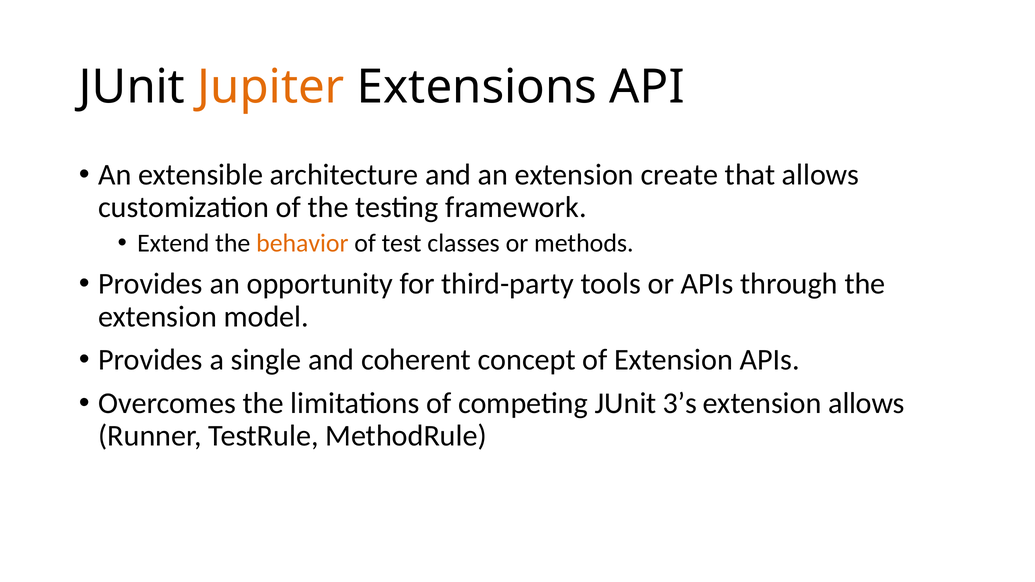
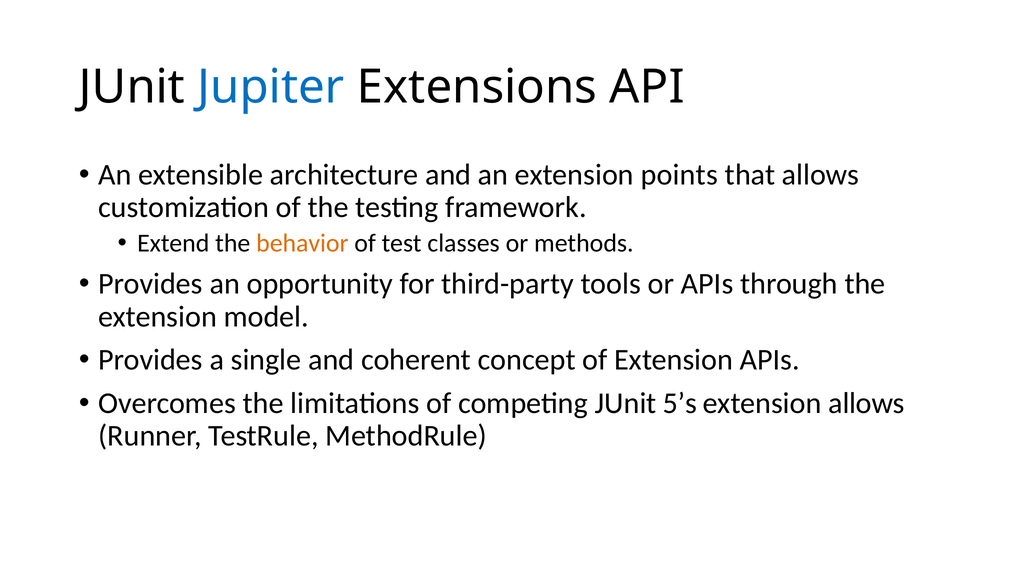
Jupiter colour: orange -> blue (271, 87)
create: create -> points (679, 175)
3’s: 3’s -> 5’s (680, 403)
